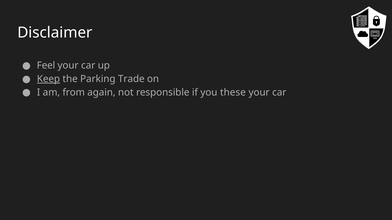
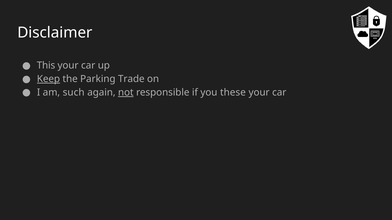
Feel: Feel -> This (46, 66)
from: from -> such (74, 93)
not underline: none -> present (126, 93)
